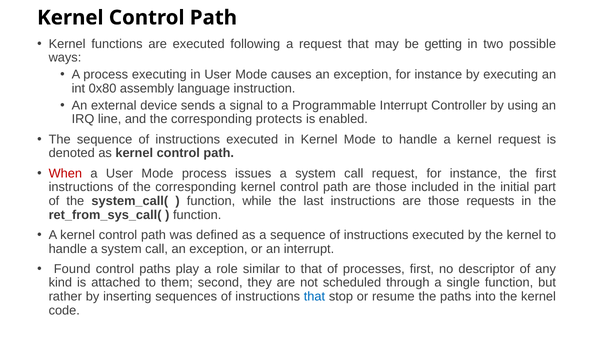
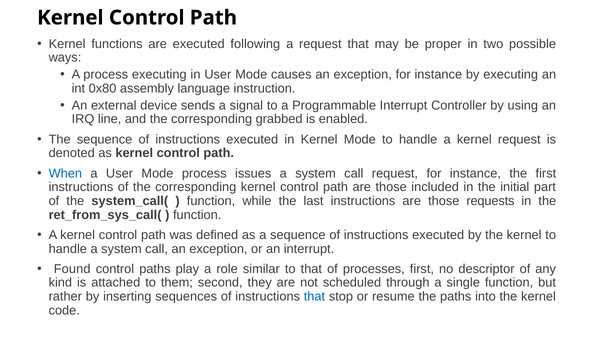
getting: getting -> proper (443, 44)
protects: protects -> grabbed (279, 119)
When colour: red -> blue (65, 173)
